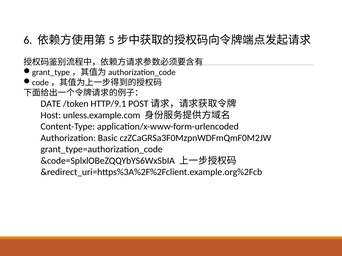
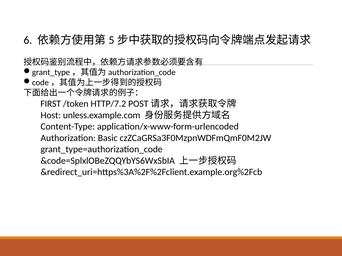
DATE: DATE -> FIRST (51, 104)
HTTP/9.1: HTTP/9.1 -> HTTP/7.2 (108, 104)
